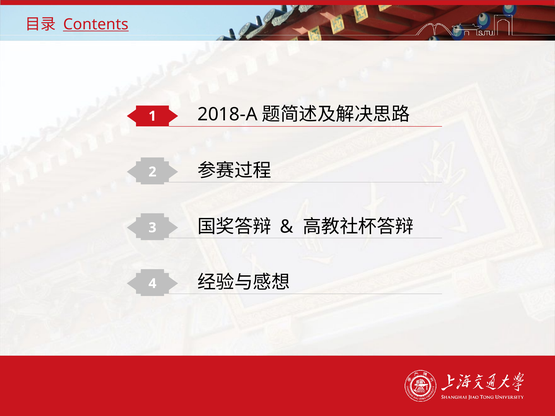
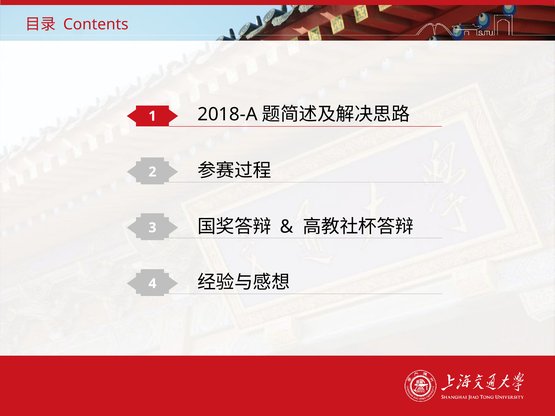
Contents underline: present -> none (96, 24)
